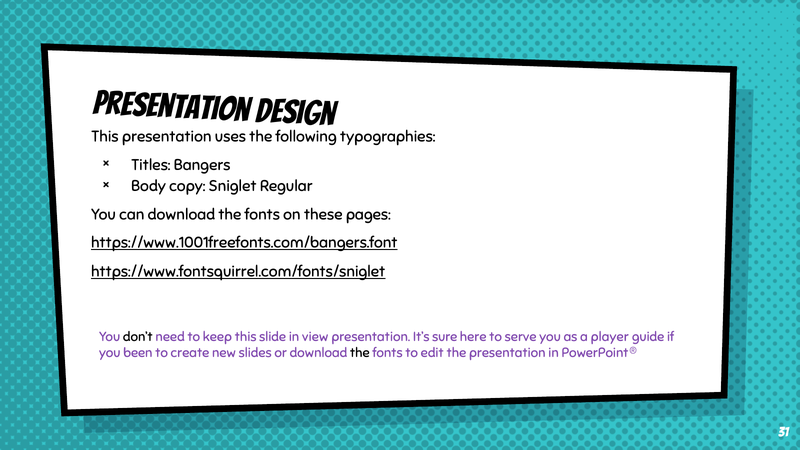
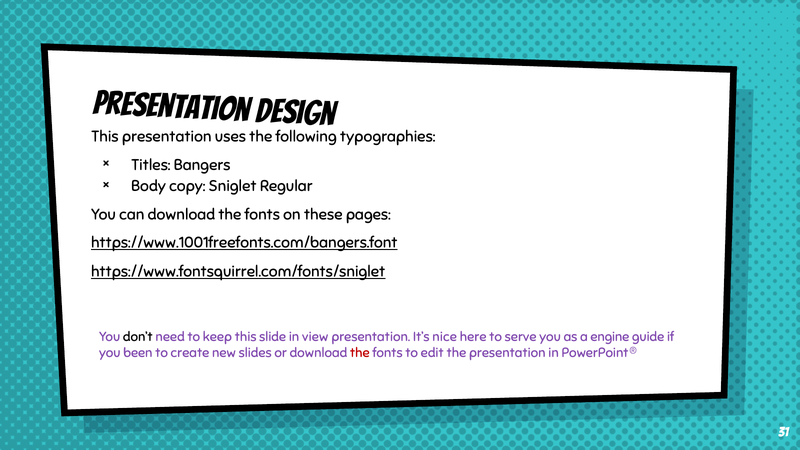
sure: sure -> nice (445, 337)
player: player -> engine (610, 337)
the colour: black -> red (360, 353)
